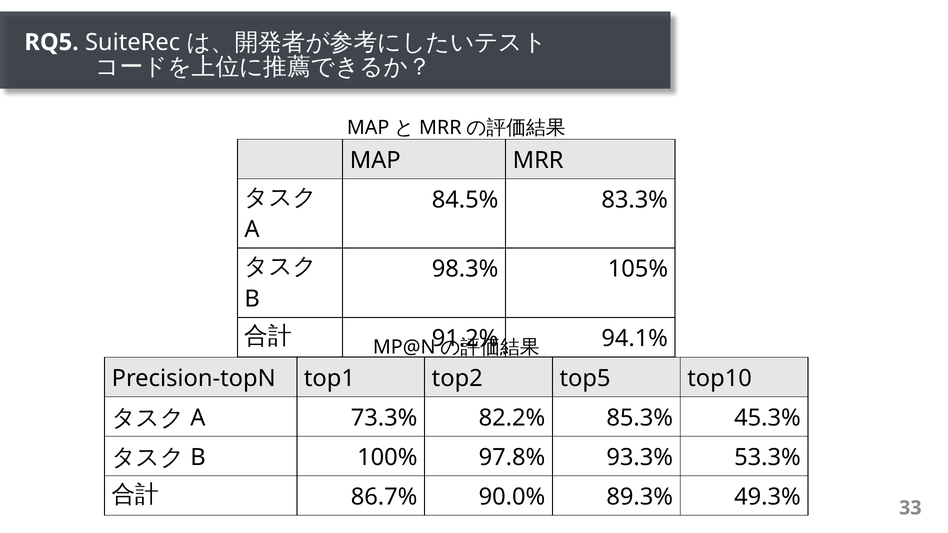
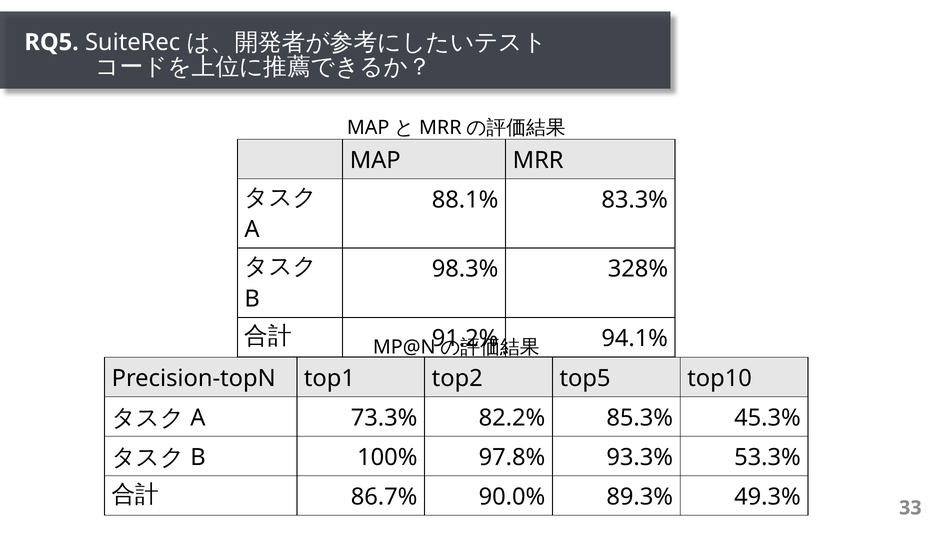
84.5%: 84.5% -> 88.1% (465, 200)
105%: 105% -> 328% (638, 269)
